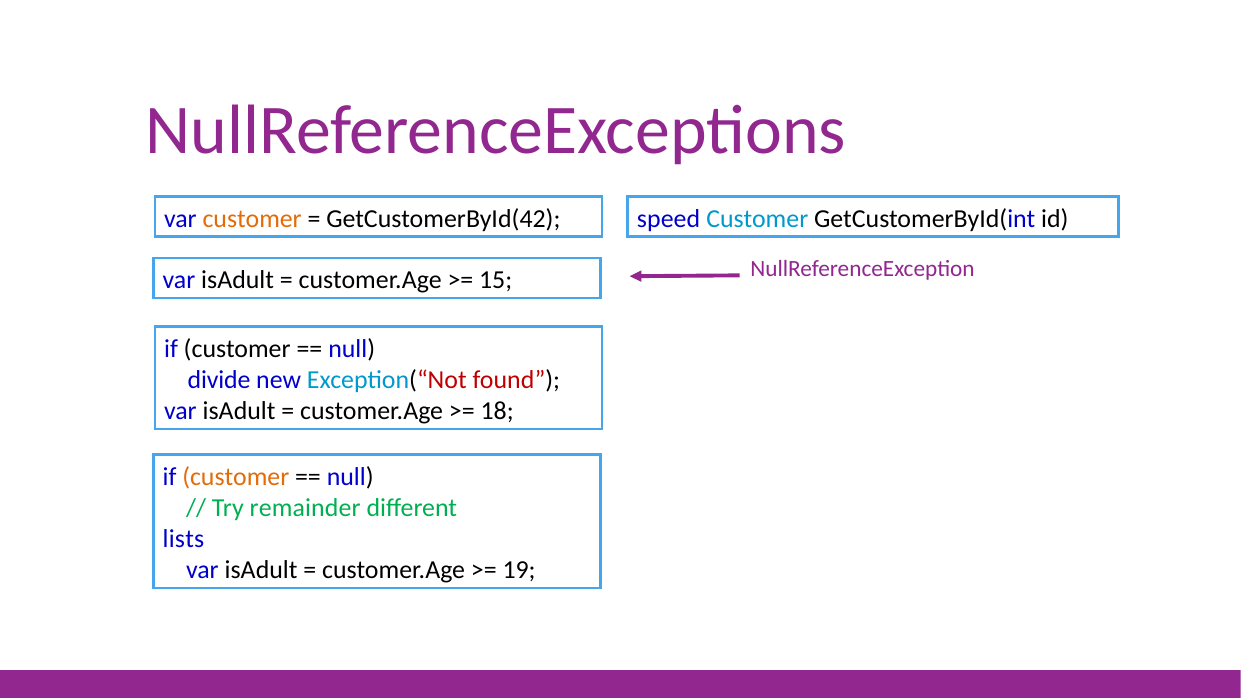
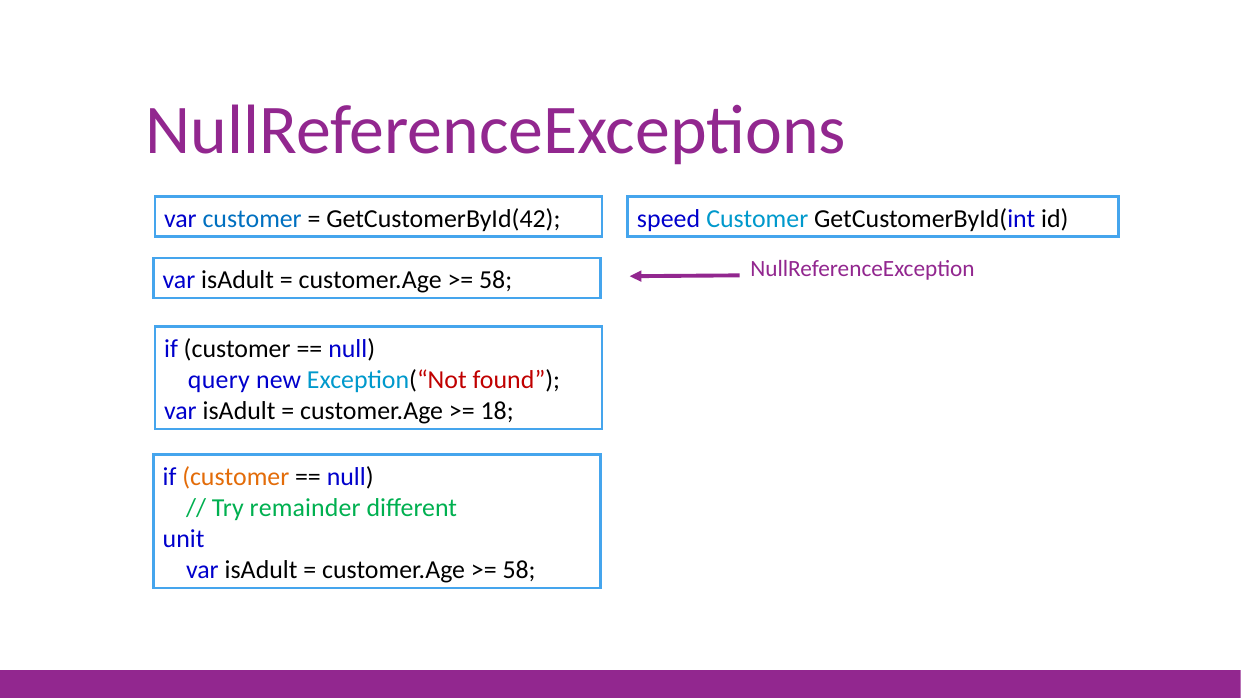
customer colour: orange -> blue (252, 219)
15: 15 -> 58 (496, 280)
divide: divide -> query (219, 380)
lists: lists -> unit (184, 539)
19: 19 -> 58 (519, 570)
